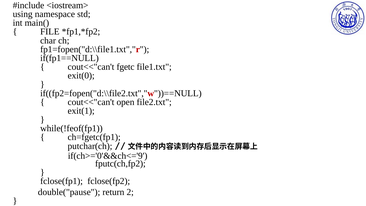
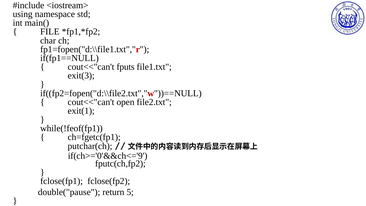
fgetc: fgetc -> fputs (126, 67)
exit(0: exit(0 -> exit(3 (81, 76)
2: 2 -> 5 (130, 192)
